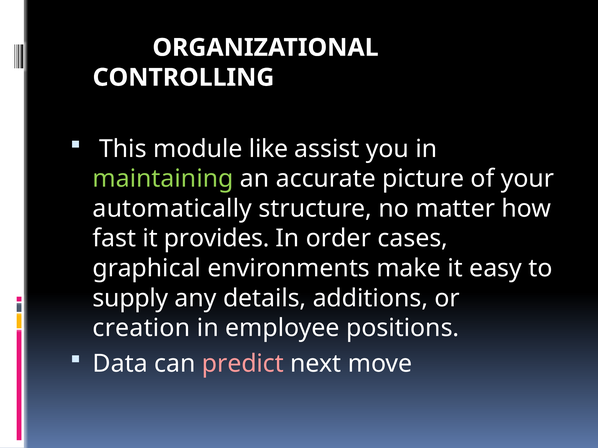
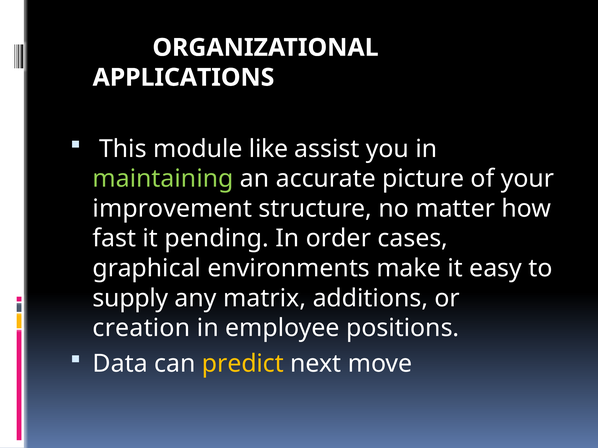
CONTROLLING: CONTROLLING -> APPLICATIONS (183, 78)
automatically: automatically -> improvement (172, 209)
provides: provides -> pending (217, 239)
details: details -> matrix (265, 299)
predict colour: pink -> yellow (243, 364)
